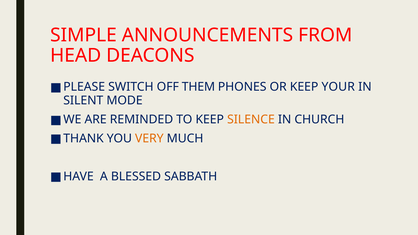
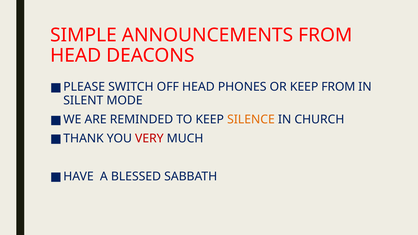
OFF THEM: THEM -> HEAD (198, 87)
KEEP YOUR: YOUR -> FROM (338, 87)
VERY colour: orange -> red (149, 139)
